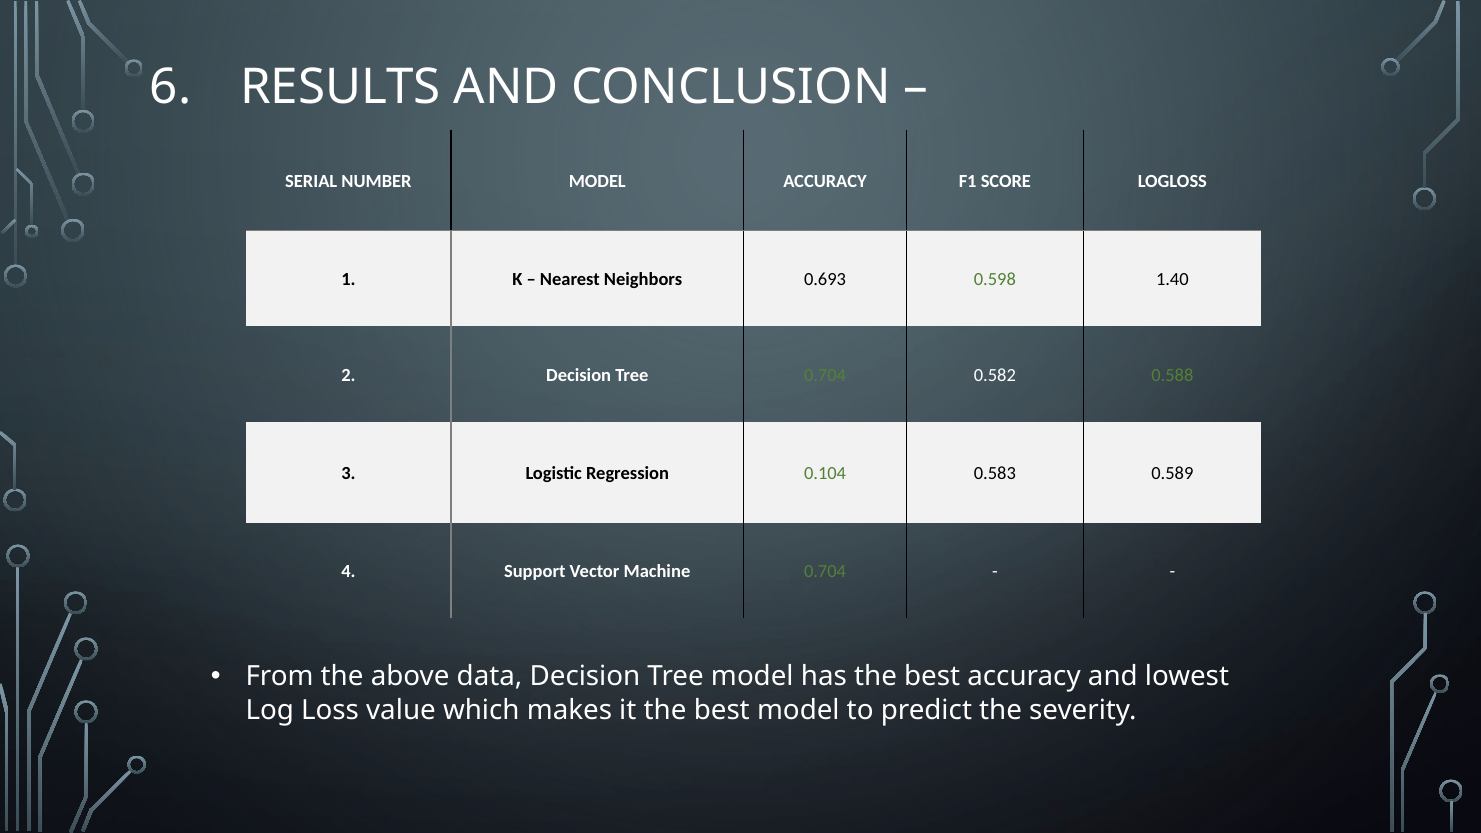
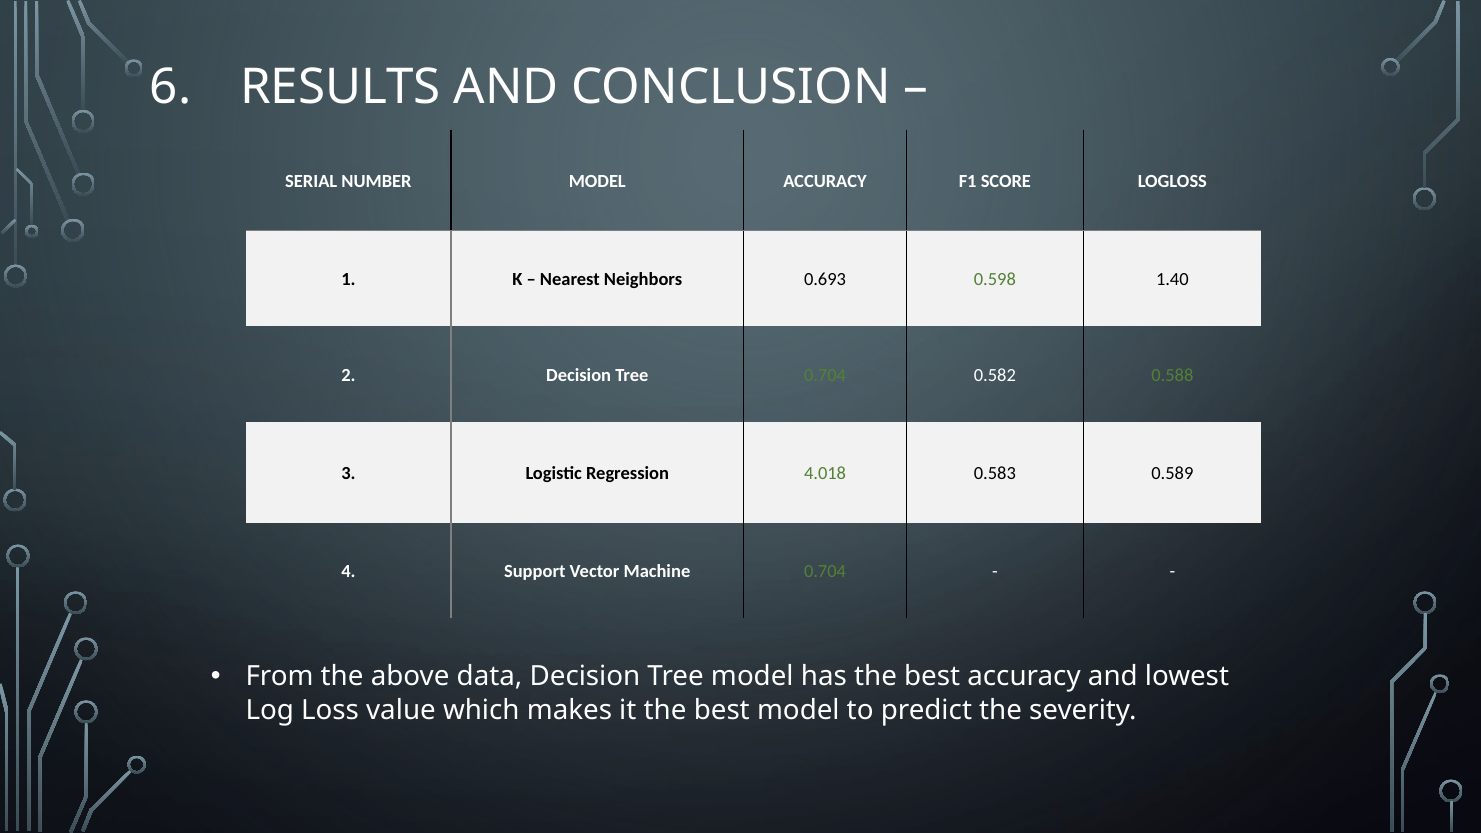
0.104: 0.104 -> 4.018 (825, 473)
